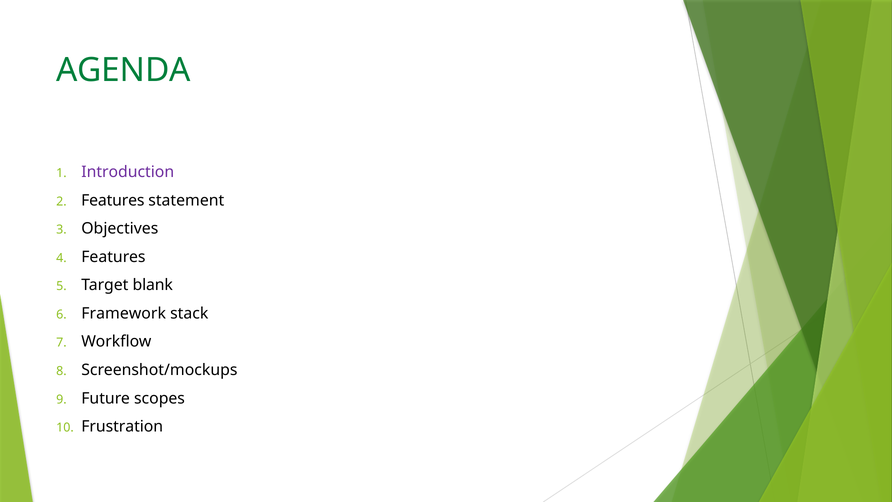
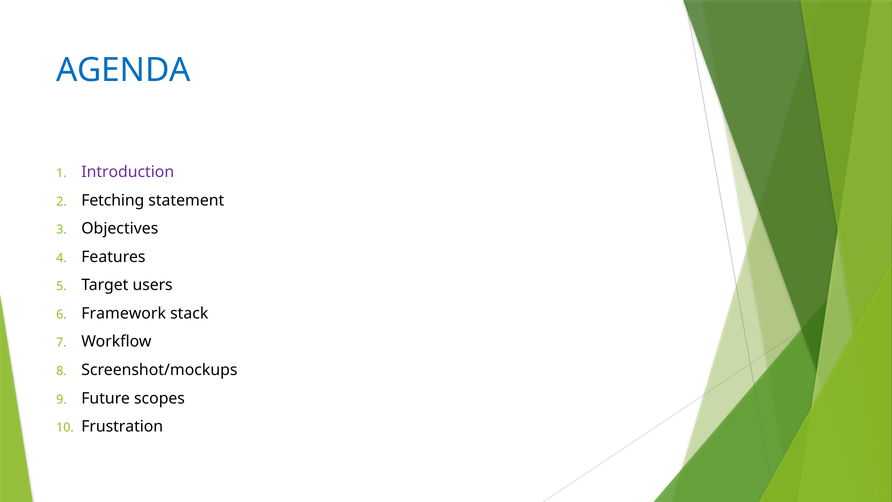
AGENDA colour: green -> blue (123, 70)
Features: Features -> Fetching (113, 200)
blank: blank -> users (153, 285)
